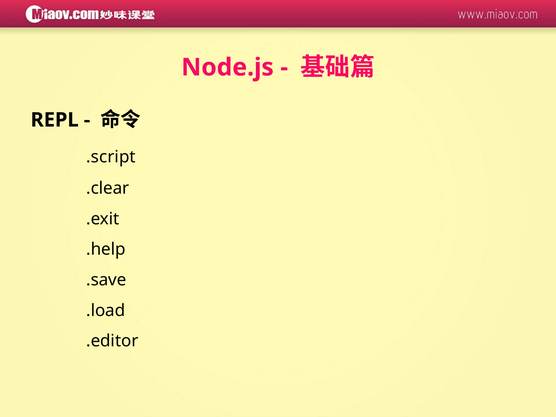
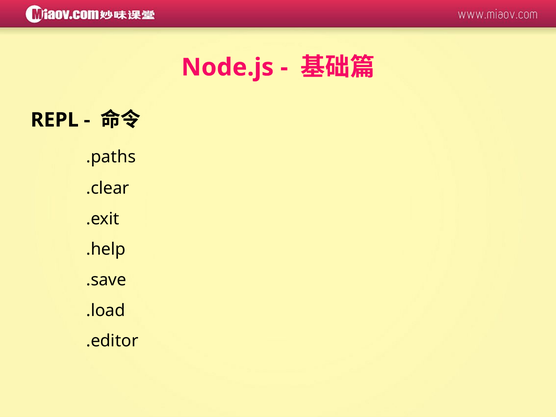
.script: .script -> .paths (111, 157)
